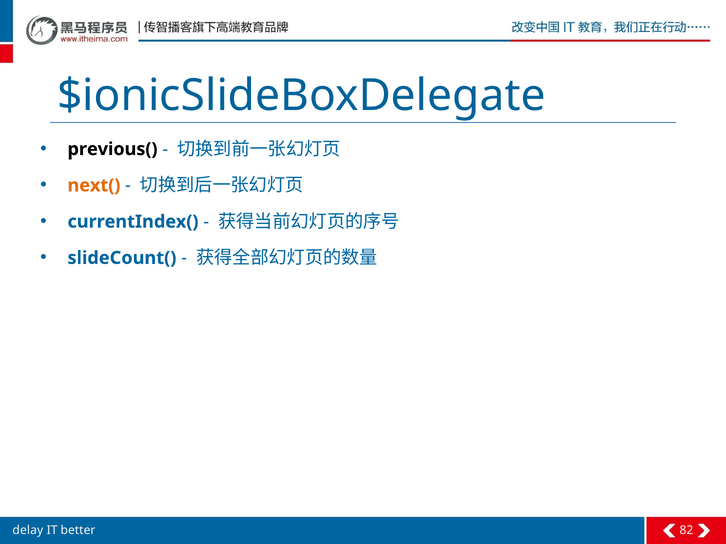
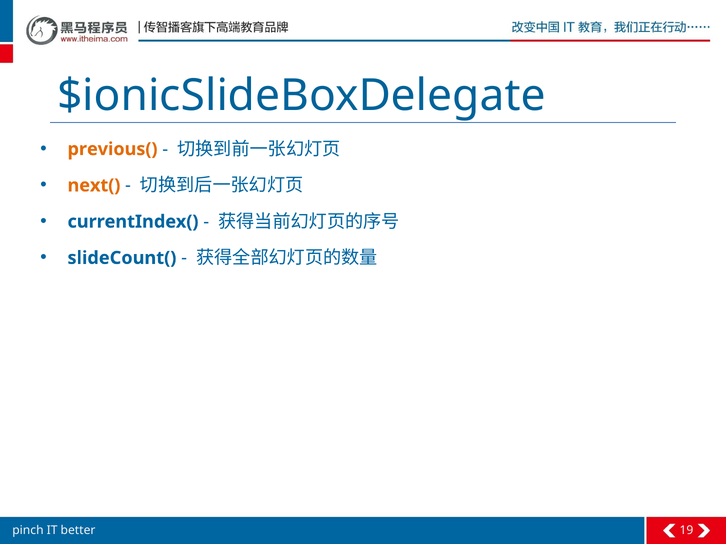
previous( colour: black -> orange (113, 149)
delay: delay -> pinch (28, 531)
82: 82 -> 19 (686, 531)
